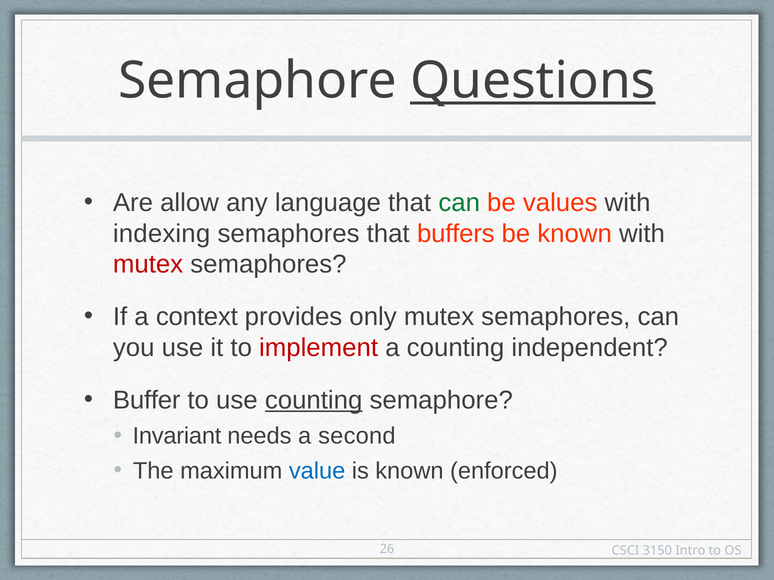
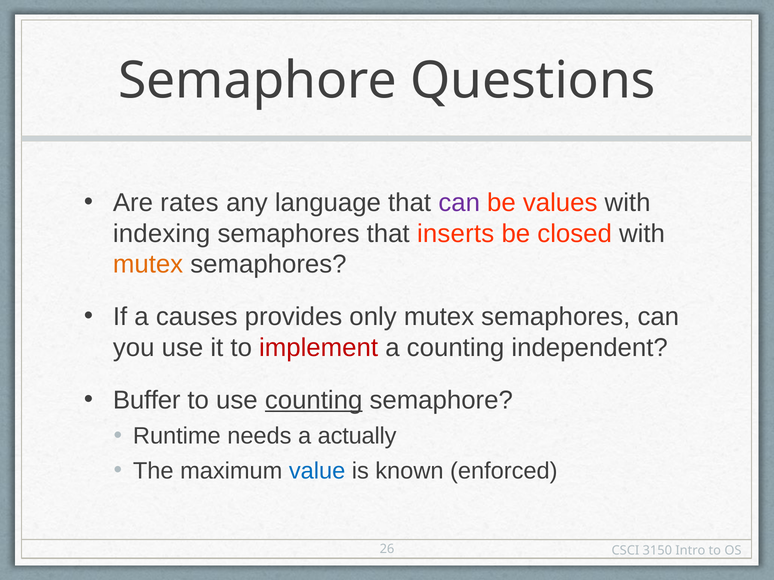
Questions underline: present -> none (533, 81)
allow: allow -> rates (189, 203)
can colour: green -> purple (459, 203)
buffers: buffers -> inserts (456, 234)
be known: known -> closed (575, 234)
mutex colour: red -> orange (148, 265)
context: context -> causes (197, 317)
Invariant: Invariant -> Runtime (177, 437)
second: second -> actually (357, 437)
